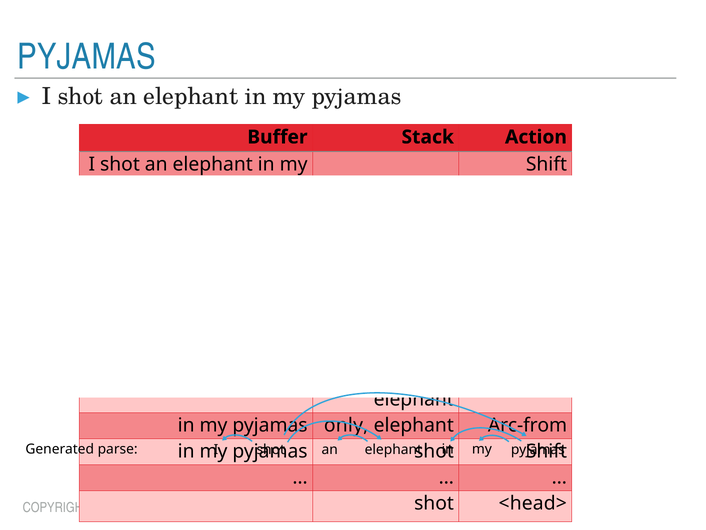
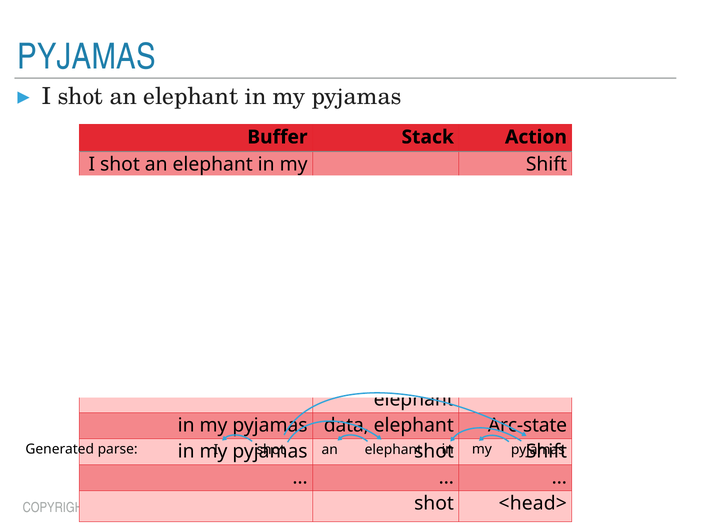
only: only -> data (346, 425)
Arc-from: Arc-from -> Arc-state (528, 425)
